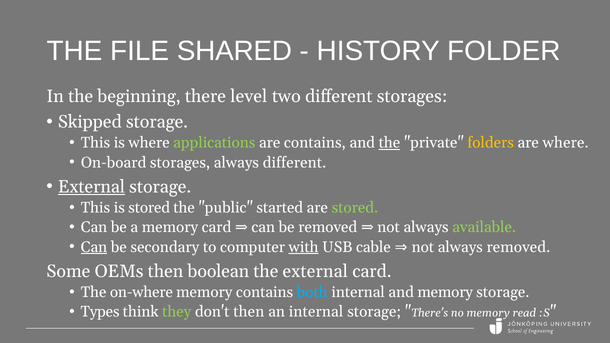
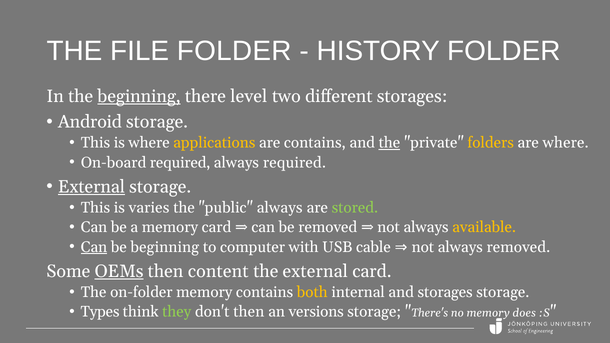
FILE SHARED: SHARED -> FOLDER (234, 51)
beginning underline: none -> present (139, 96)
Skipped: Skipped -> Android (90, 122)
applications colour: light green -> yellow (214, 143)
On-board storages: storages -> required (180, 163)
always different: different -> required (294, 163)
is stored: stored -> varies (149, 208)
public started: started -> always (280, 208)
available colour: light green -> yellow (484, 227)
be secondary: secondary -> beginning (165, 247)
with underline: present -> none (304, 247)
OEMs underline: none -> present (119, 271)
boolean: boolean -> content (218, 271)
on-where: on-where -> on-folder (141, 292)
both colour: light blue -> yellow (312, 292)
and memory: memory -> storages (445, 292)
an internal: internal -> versions (316, 312)
read: read -> does (524, 313)
